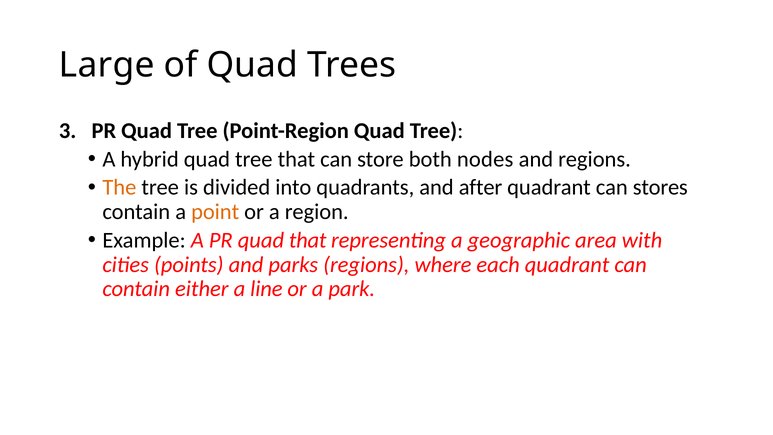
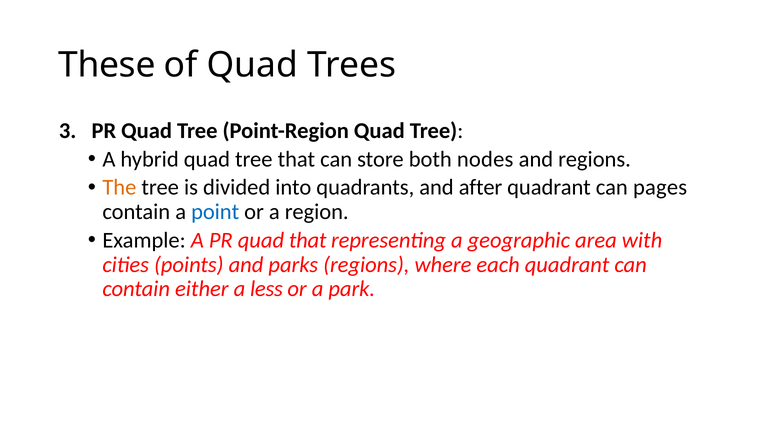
Large: Large -> These (107, 65)
stores: stores -> pages (660, 187)
point colour: orange -> blue (215, 212)
line: line -> less (266, 289)
